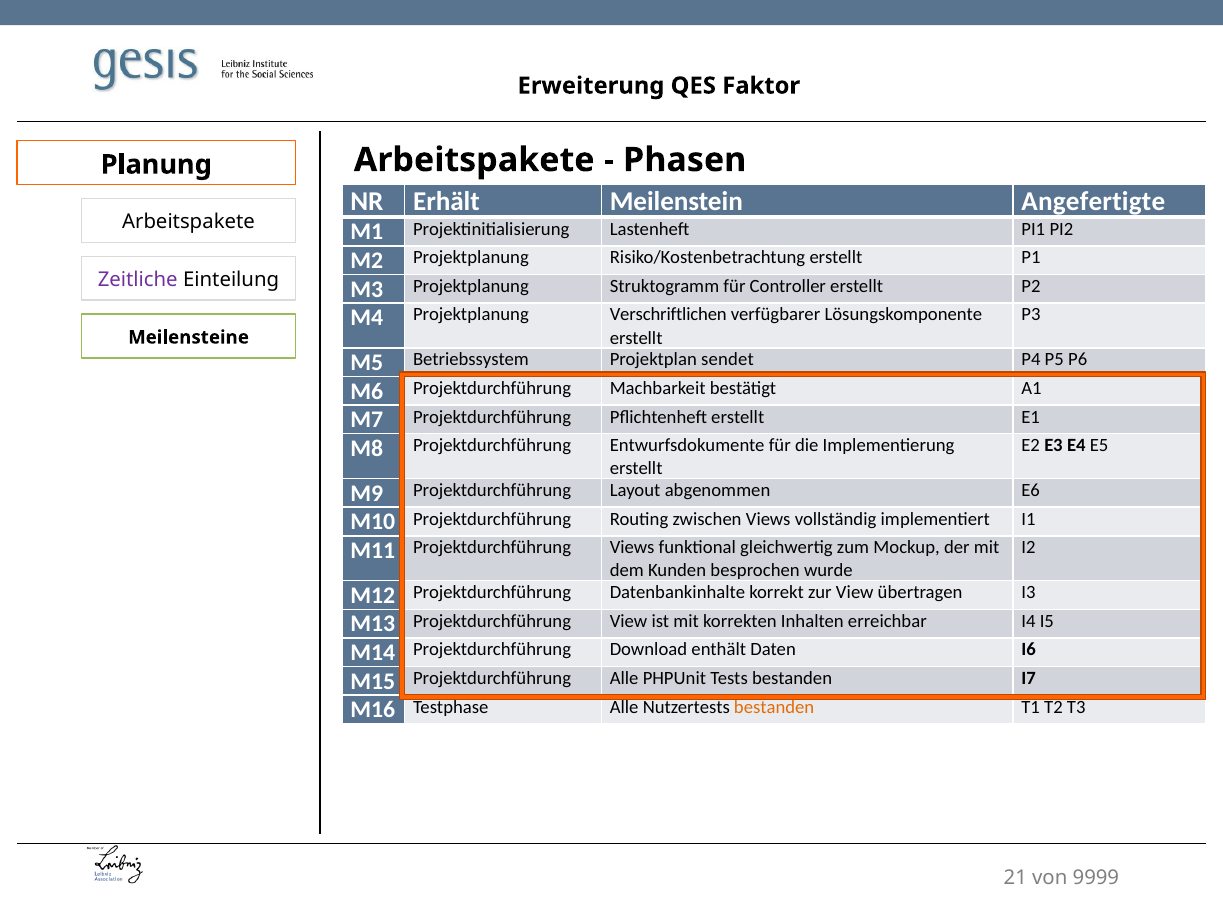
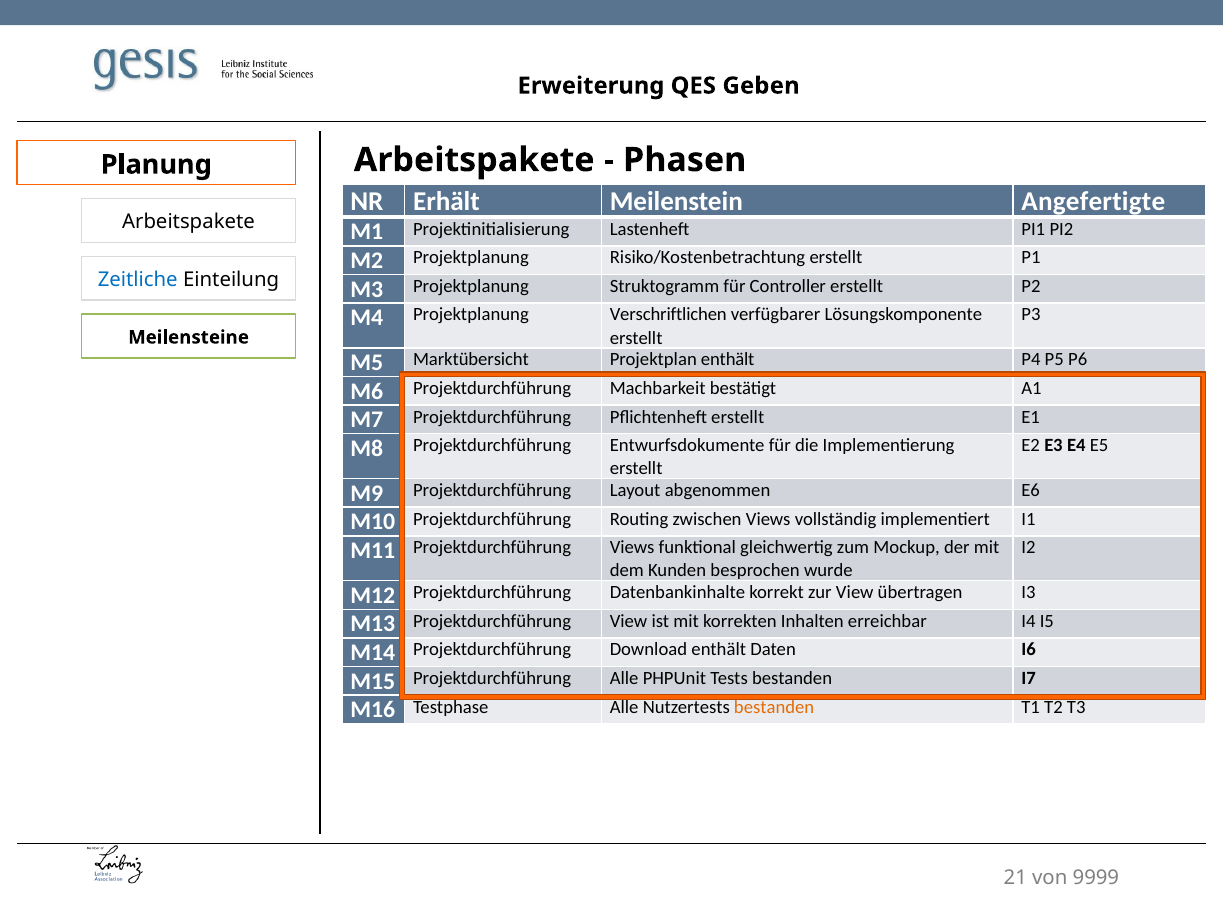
Faktor: Faktor -> Geben (761, 86)
Zeitliche colour: purple -> blue (138, 280)
Betriebssystem: Betriebssystem -> Marktübersicht (471, 360)
Projektplan sendet: sendet -> enthält (728, 360)
